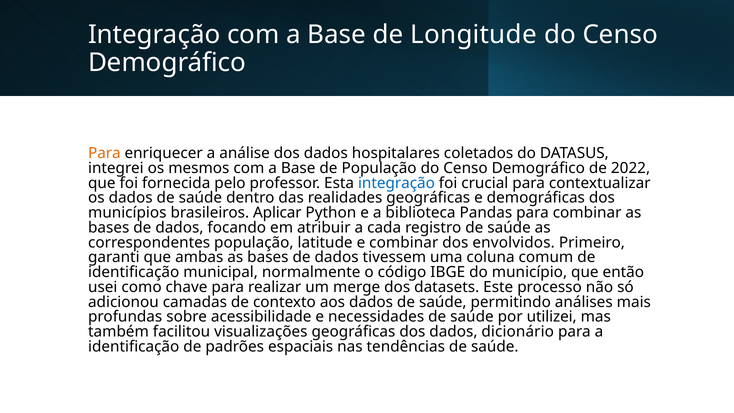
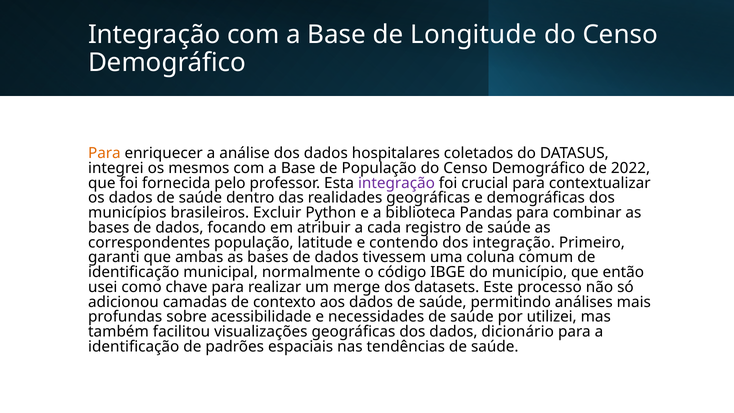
integração colour: blue -> purple (396, 183)
Aplicar: Aplicar -> Excluir (277, 213)
e combinar: combinar -> contendo (404, 242)
dos envolvidos: envolvidos -> integração (514, 242)
